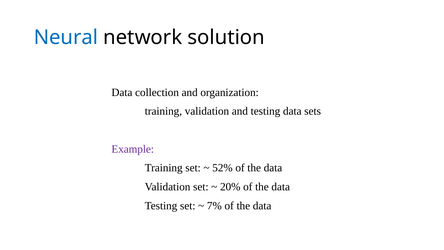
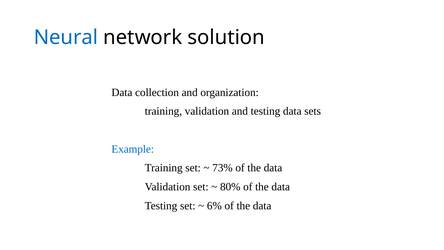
Example colour: purple -> blue (133, 149)
52%: 52% -> 73% (222, 168)
20%: 20% -> 80% (230, 187)
7%: 7% -> 6% (214, 206)
